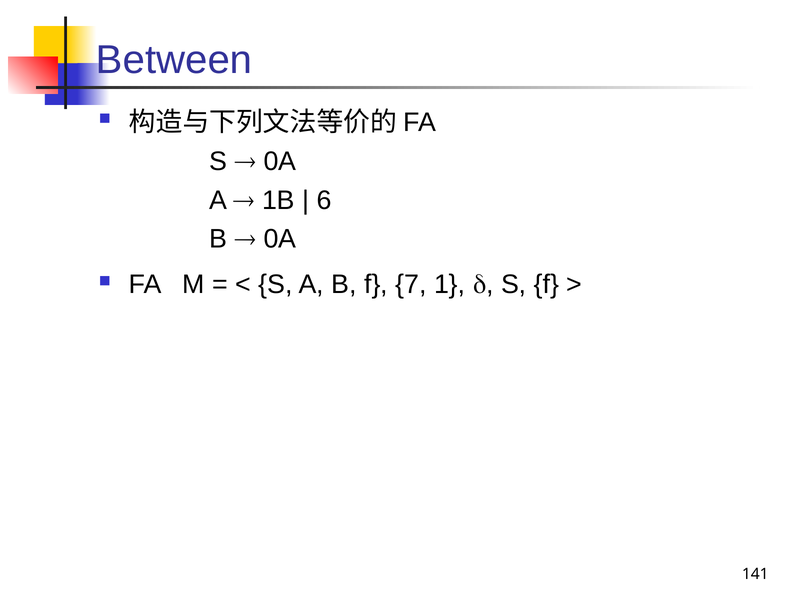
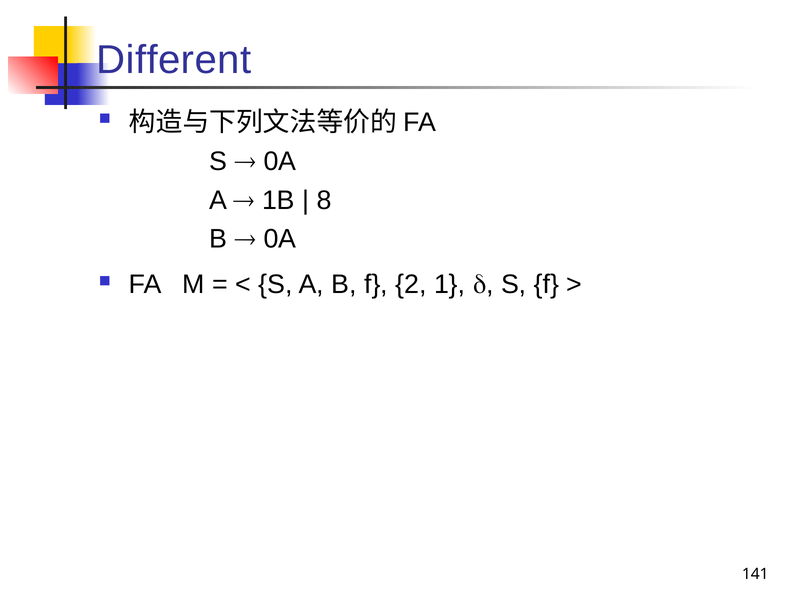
Between: Between -> Different (174, 60)
6: 6 -> 8 (324, 200)
7: 7 -> 2 (411, 285)
